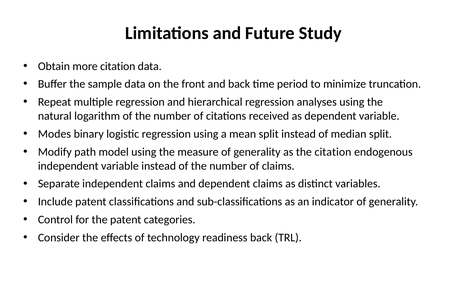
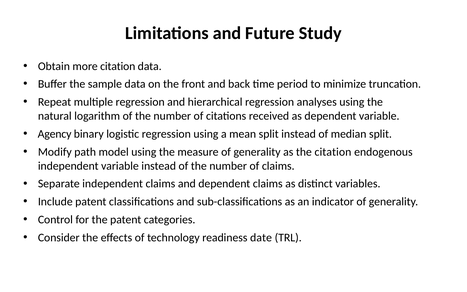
Modes: Modes -> Agency (55, 134)
readiness back: back -> date (261, 237)
